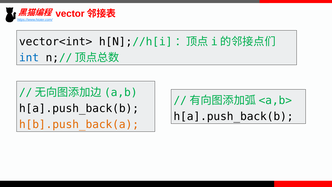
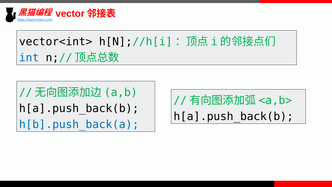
h[b].push_back(a colour: orange -> blue (79, 124)
